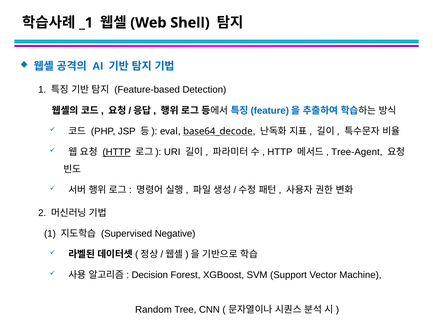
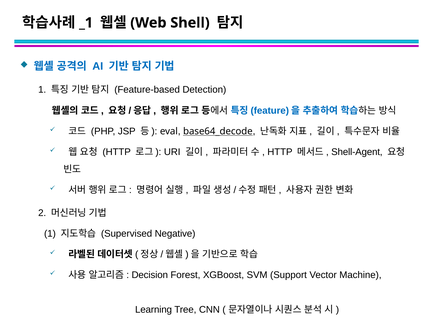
HTTP underline: present -> none (117, 152)
Tree-Agent: Tree-Agent -> Shell-Agent (357, 152)
Random: Random -> Learning (154, 309)
